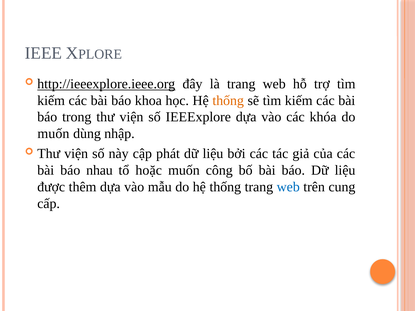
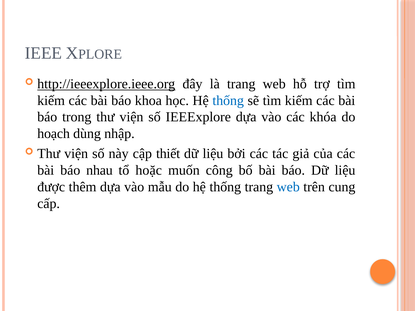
thống colour: orange -> blue (228, 101)
muốn: muốn -> hoạch (54, 134)
phát: phát -> thiết (168, 154)
